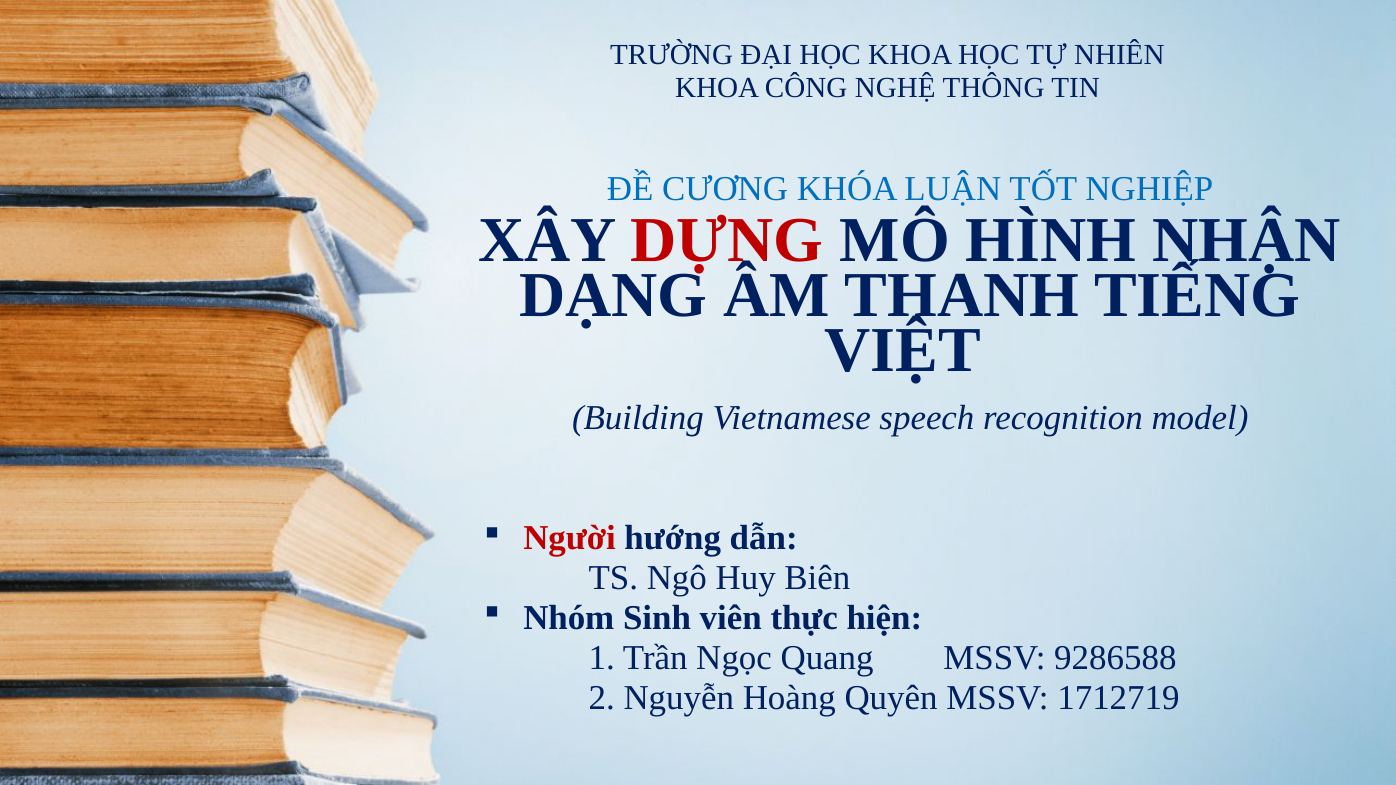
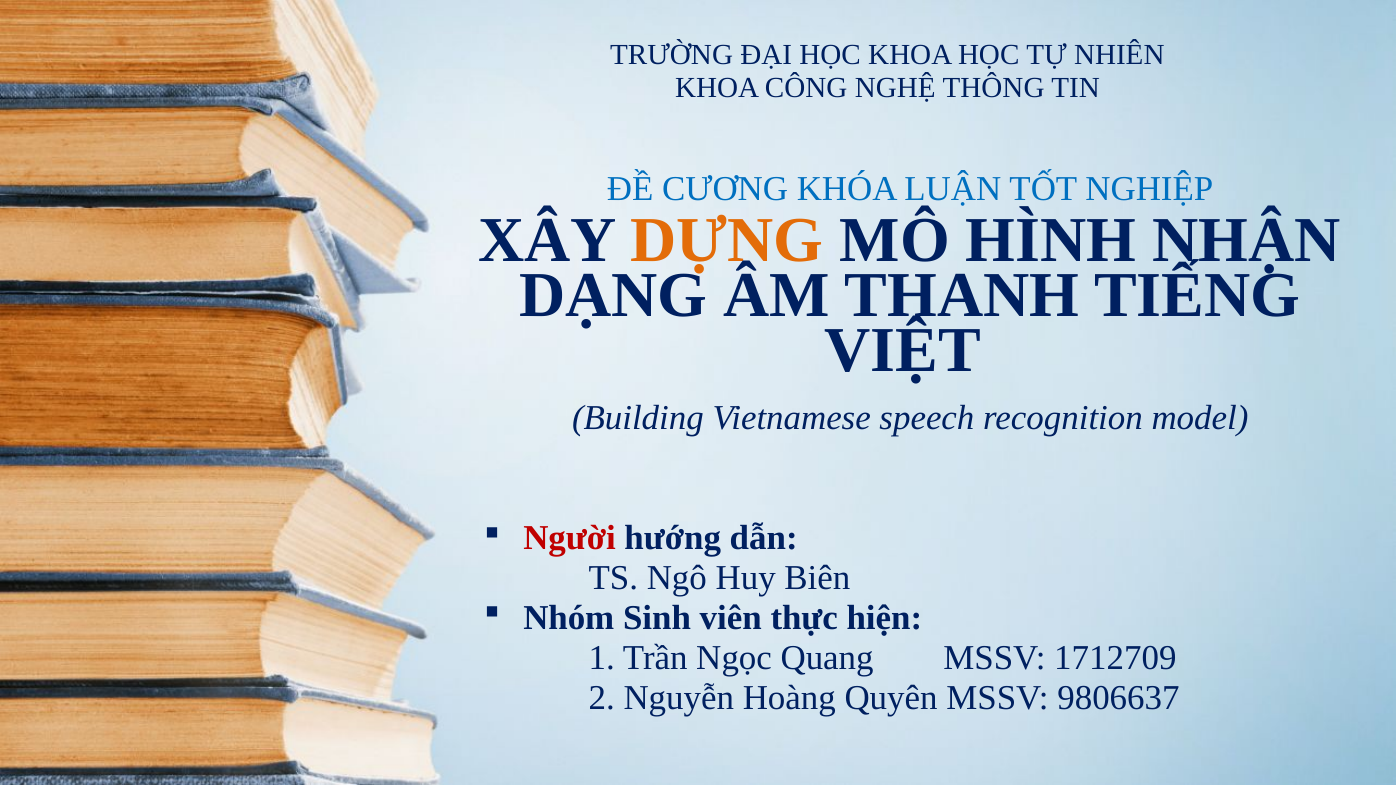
DỰNG colour: red -> orange (727, 240)
9286588: 9286588 -> 1712709 (1115, 658)
1712719: 1712719 -> 9806637 (1118, 698)
